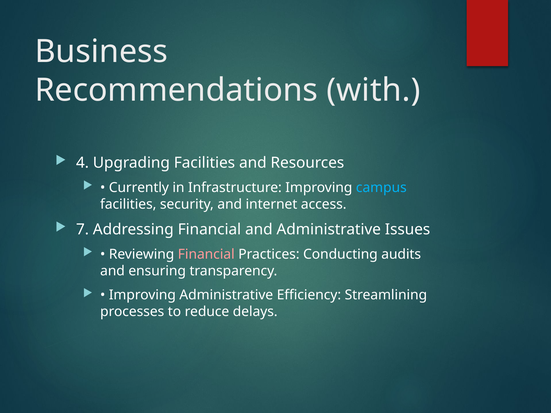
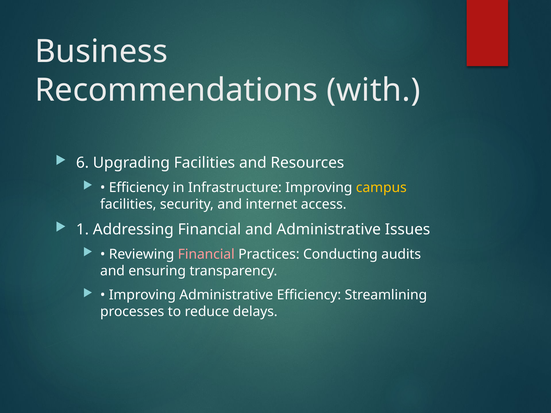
4: 4 -> 6 (82, 163)
Currently: Currently -> Efficiency (139, 188)
campus colour: light blue -> yellow (381, 188)
7: 7 -> 1 (82, 230)
